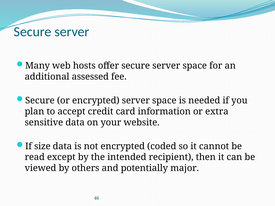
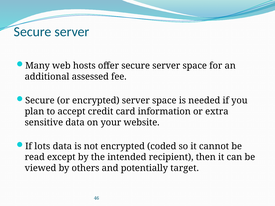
size: size -> lots (42, 146)
major: major -> target (185, 168)
